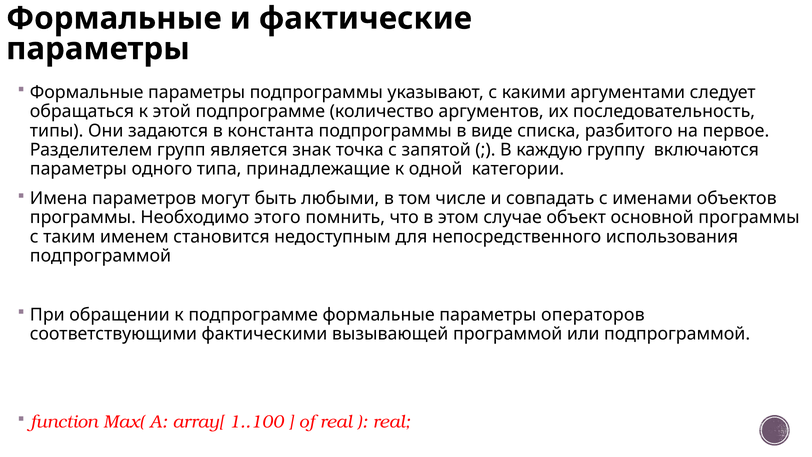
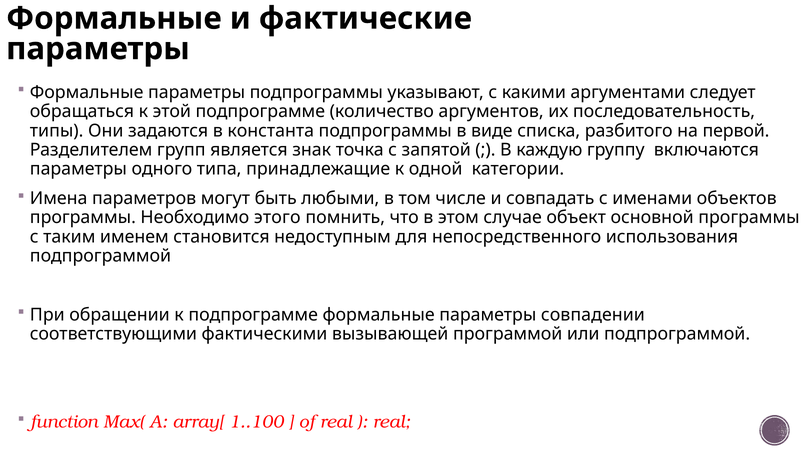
первое: первое -> первой (736, 131)
операторов: операторов -> совпадении (593, 315)
